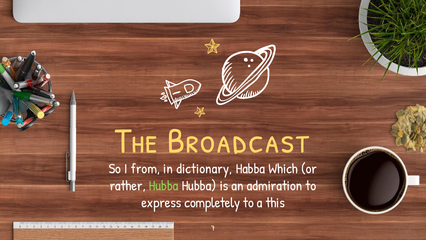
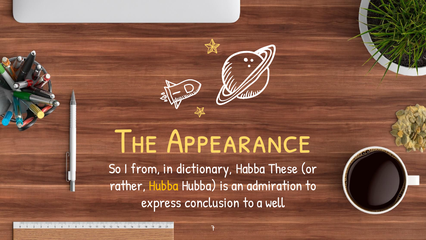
Broadcast: Broadcast -> Appearance (239, 141)
Which: Which -> These (283, 168)
Hubba colour: light green -> yellow (164, 186)
completely: completely -> conclusion (212, 203)
this: this -> well (275, 203)
